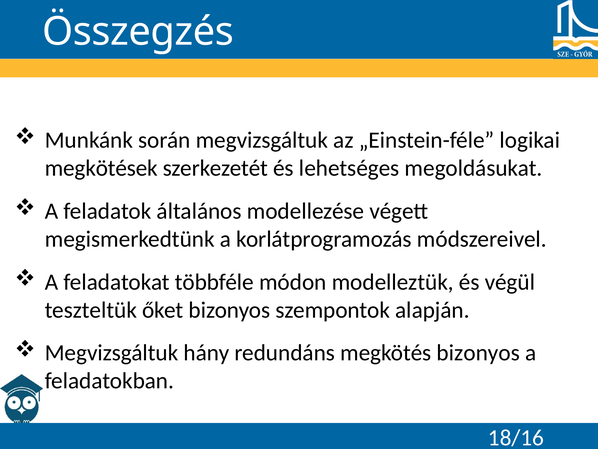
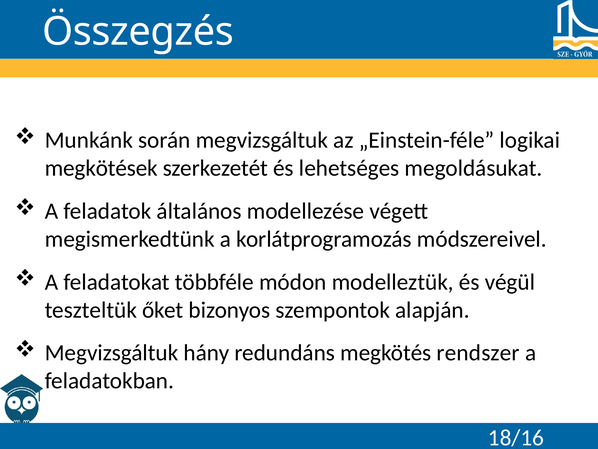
megkötés bizonyos: bizonyos -> rendszer (478, 353)
